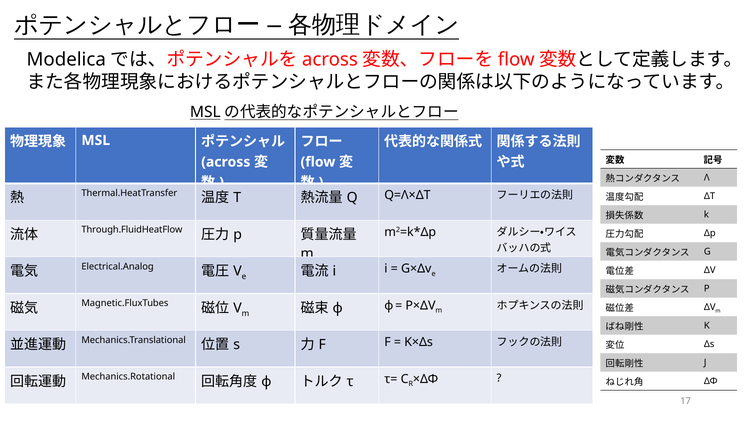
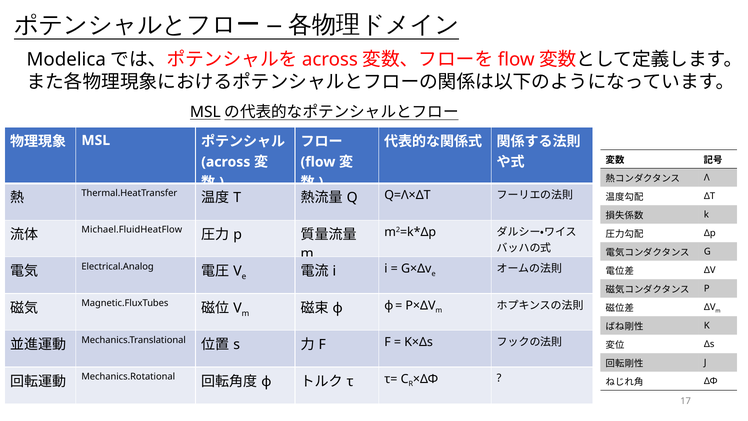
Through.FluidHeatFlow: Through.FluidHeatFlow -> Michael.FluidHeatFlow (132, 230)
